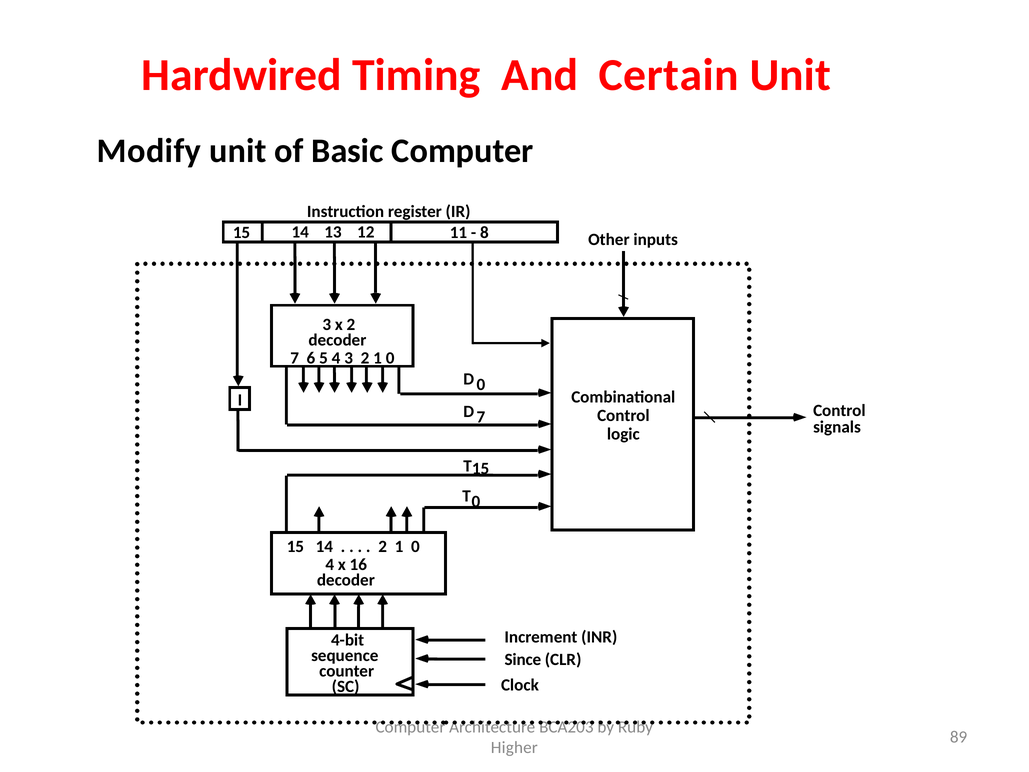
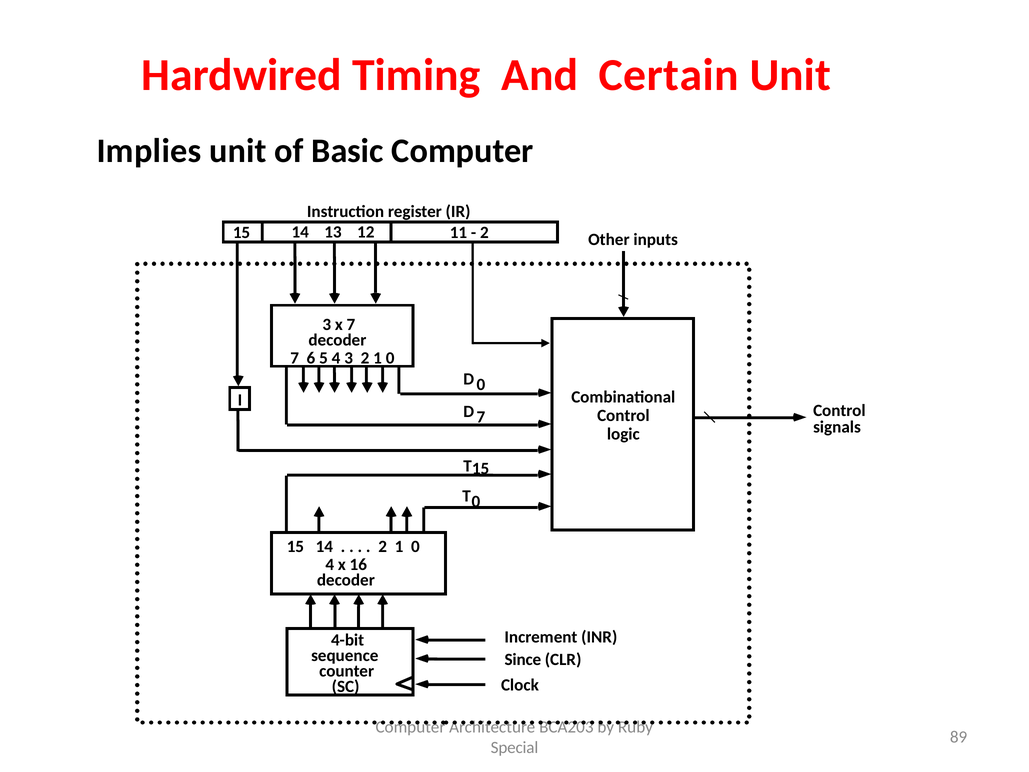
Modify: Modify -> Implies (149, 151)
8: 8 -> 2 (484, 233)
x 2: 2 -> 7 (351, 324)
Higher: Higher -> Special (515, 747)
